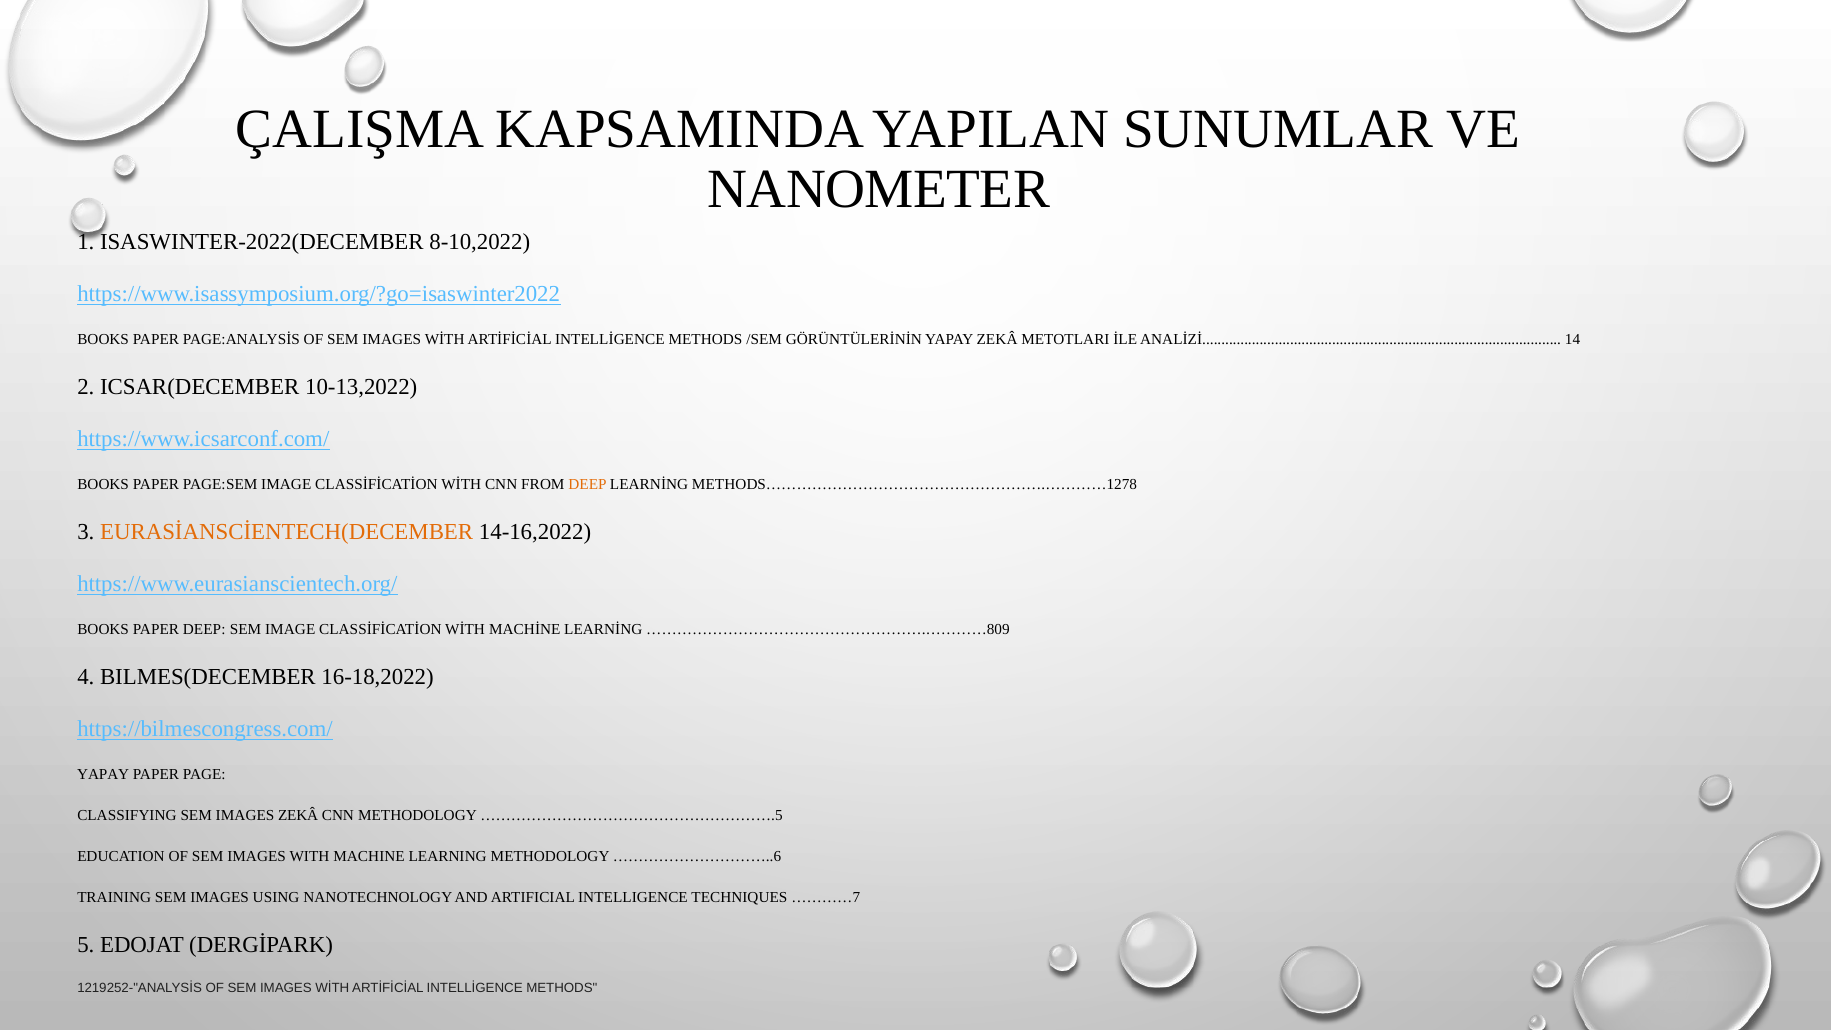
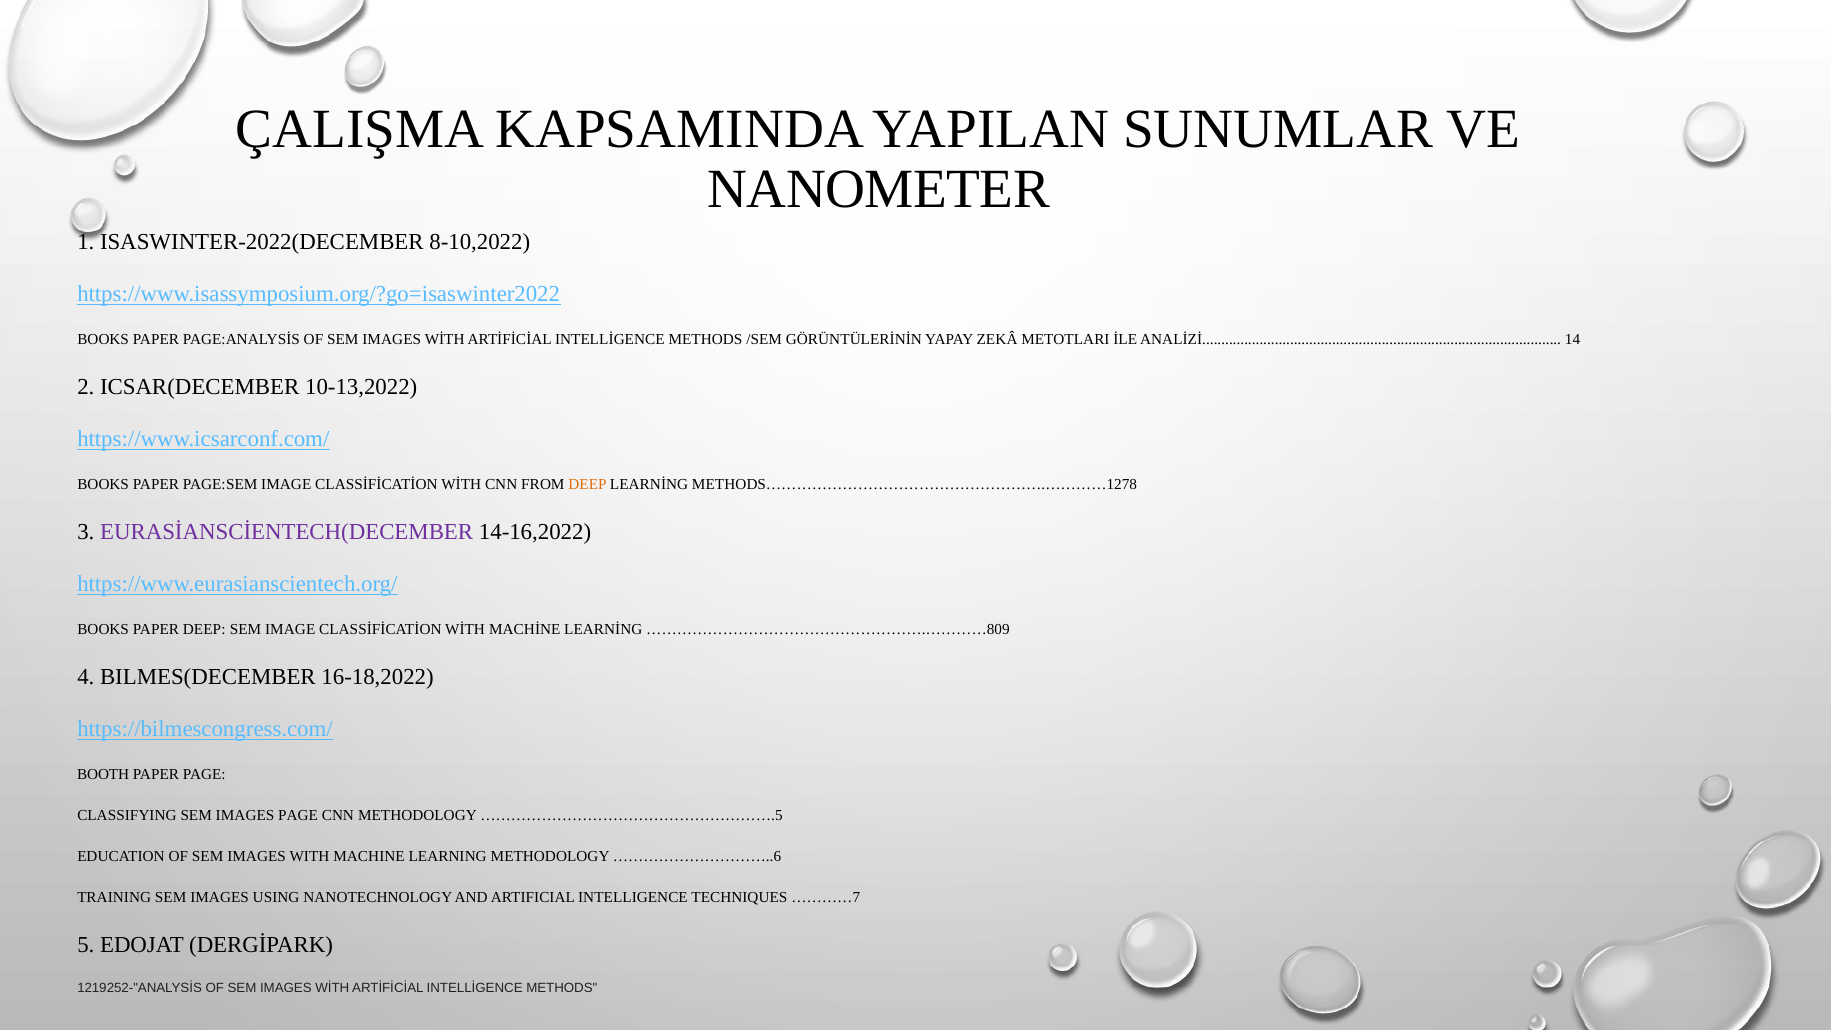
EURASİANSCİENTECH(DECEMBER colour: orange -> purple (287, 532)
YAPAY: YAPAY -> BOOTH (103, 774)
IMAGES ZEKÂ: ZEKÂ -> PAGE (298, 815)
